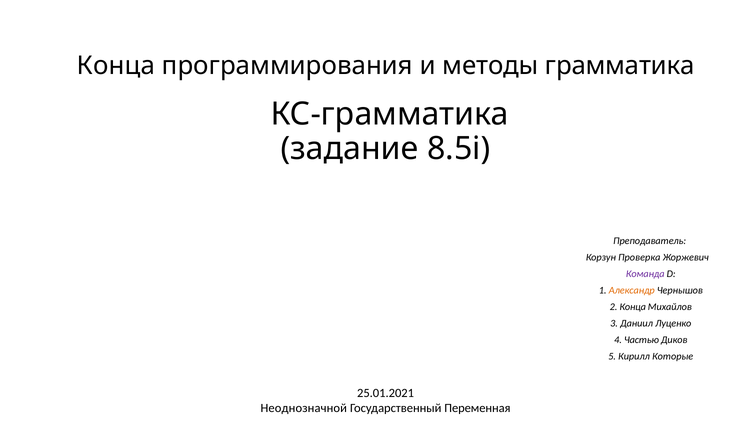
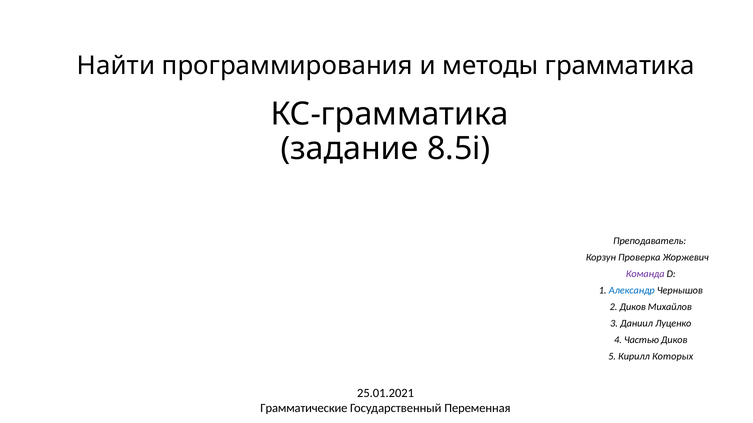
Конца: Конца -> Найти (116, 66)
Александр colour: orange -> blue (632, 291)
2 Конца: Конца -> Диков (633, 307)
Которые: Которые -> Которых (673, 357)
Неоднозначной: Неоднозначной -> Грамматические (304, 409)
